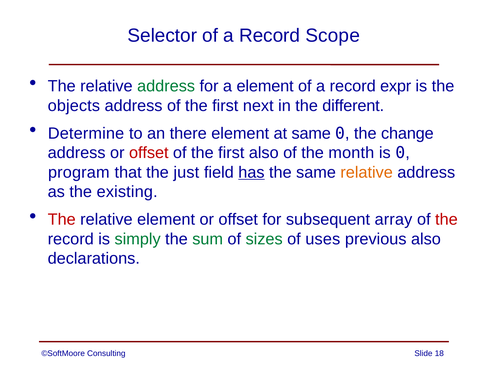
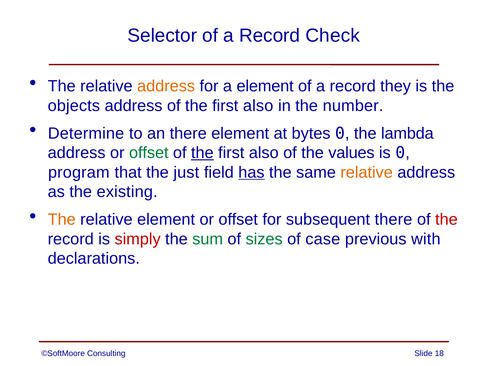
Scope: Scope -> Check (333, 36)
address colour: green -> orange (166, 86)
expr: expr -> they (396, 86)
next: next -> also (258, 106)
different: different -> number (353, 106)
at same: same -> bytes (311, 133)
change: change -> lambda (407, 133)
offset colour: red -> green (149, 153)
the underline: none -> present (202, 153)
month: month -> values (351, 153)
The colour: red -> orange (62, 220)
subsequent array: array -> there (393, 220)
simply colour: green -> red (138, 239)
uses: uses -> case (323, 239)
previous also: also -> with (426, 239)
